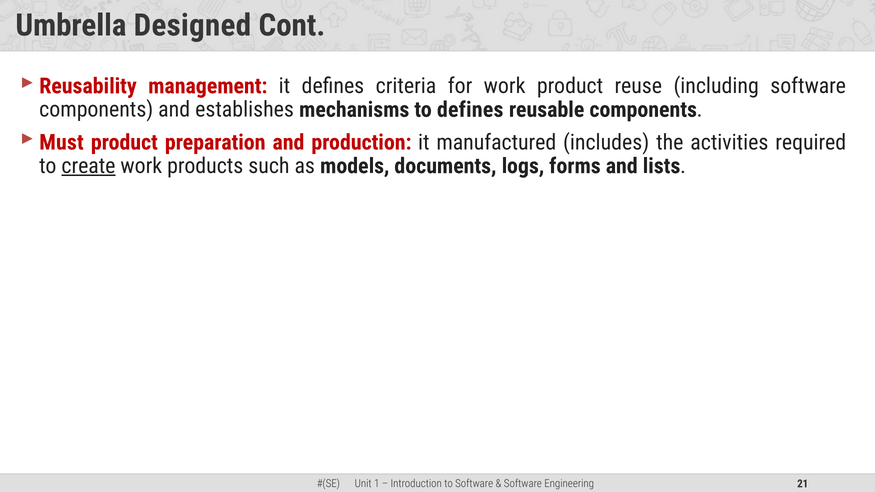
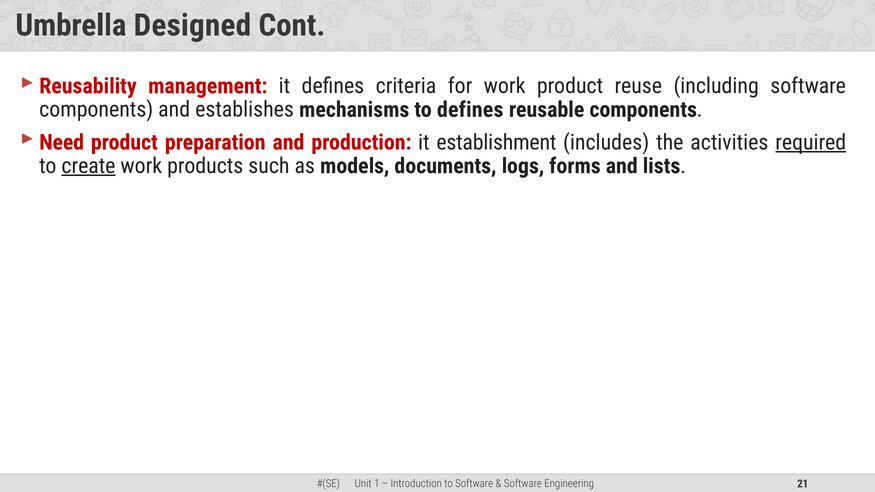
Must: Must -> Need (62, 142)
manufactured: manufactured -> establishment (496, 142)
required underline: none -> present (811, 142)
